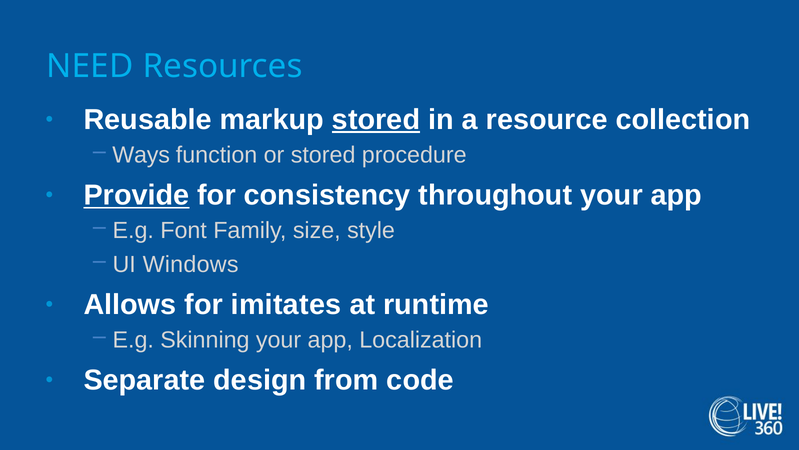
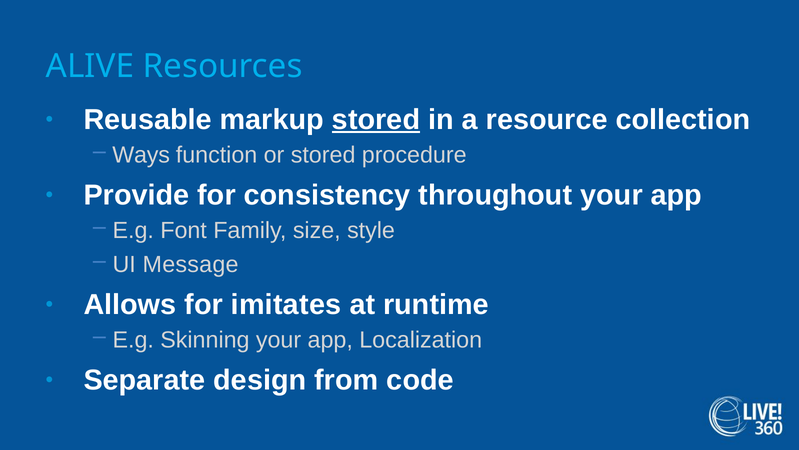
NEED: NEED -> ALIVE (90, 66)
Provide underline: present -> none (136, 195)
Windows: Windows -> Message (191, 264)
